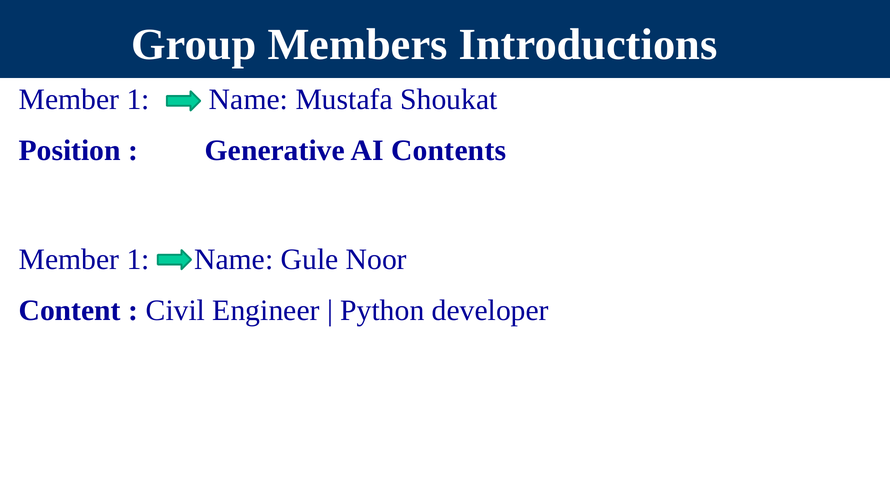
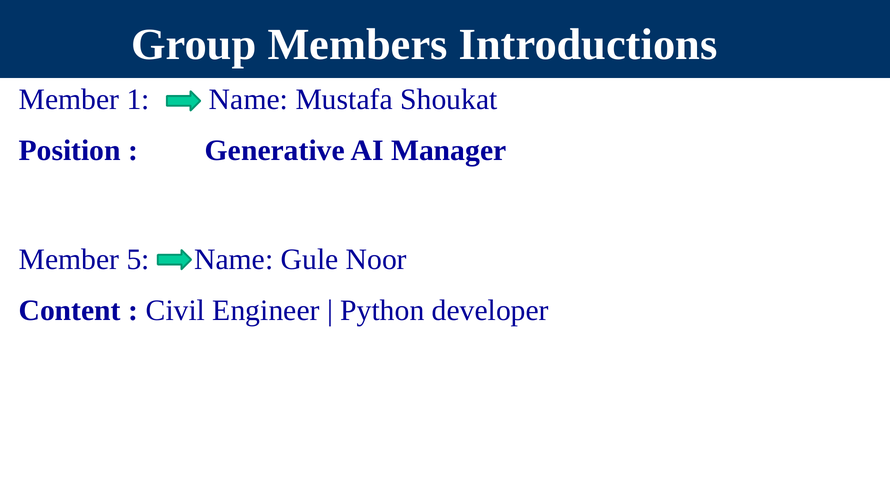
Contents: Contents -> Manager (449, 150)
1: 1 -> 5 (138, 260)
